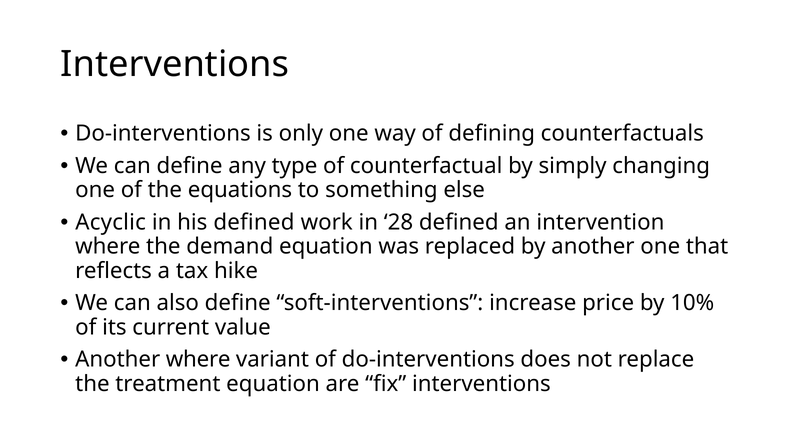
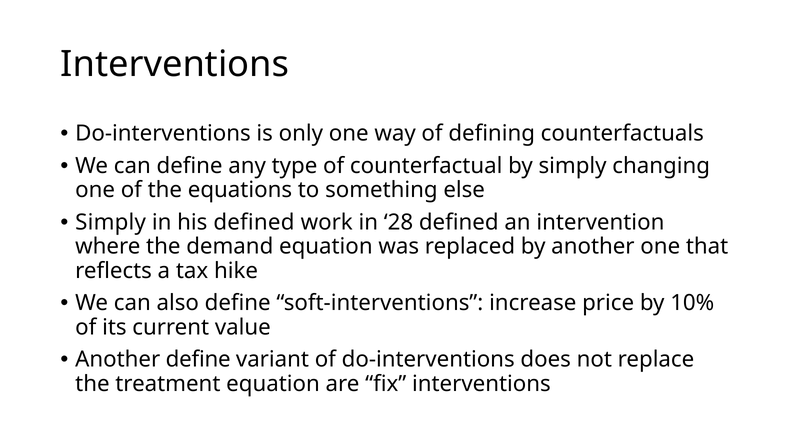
Acyclic: Acyclic -> Simply (111, 222)
Another where: where -> define (198, 359)
